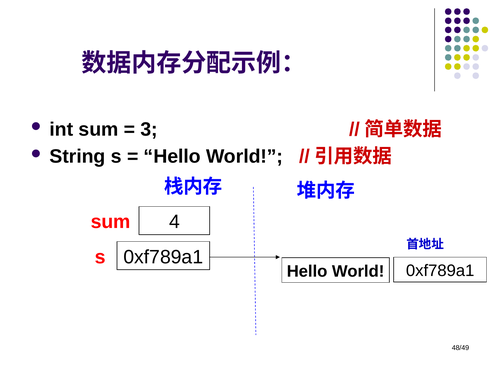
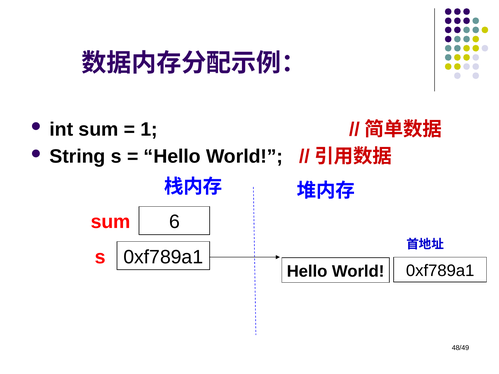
3: 3 -> 1 (149, 129)
4: 4 -> 6 (174, 222)
